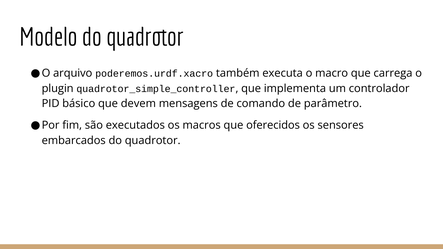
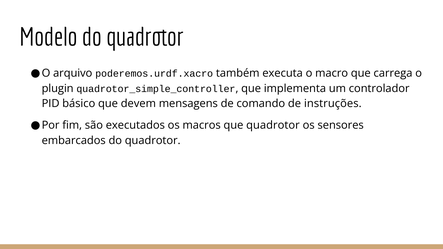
parâmetro: parâmetro -> instruções (333, 104)
que oferecidos: oferecidos -> quadrotor (273, 125)
